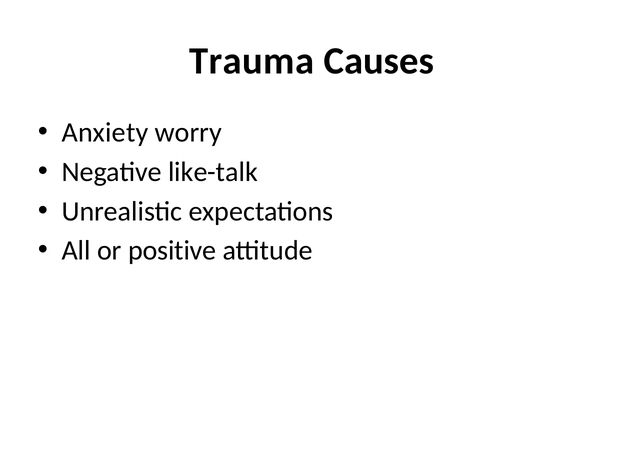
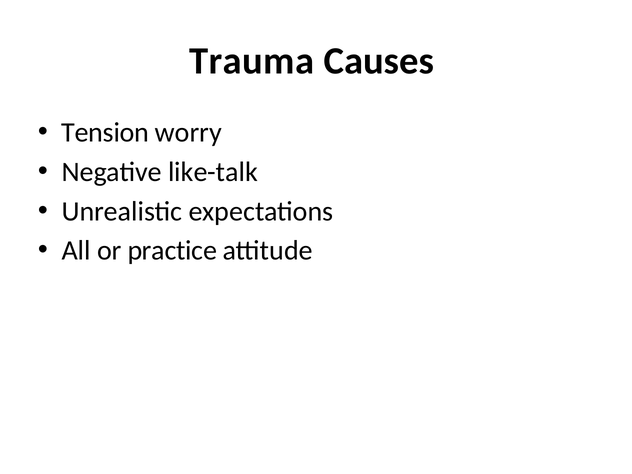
Anxiety: Anxiety -> Tension (105, 133)
positive: positive -> practice (172, 251)
